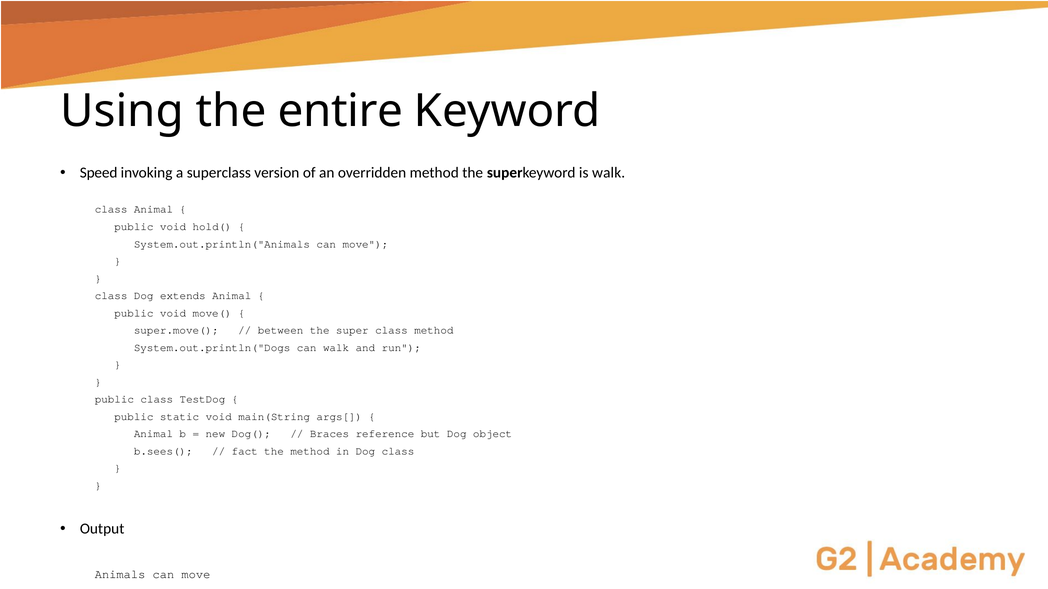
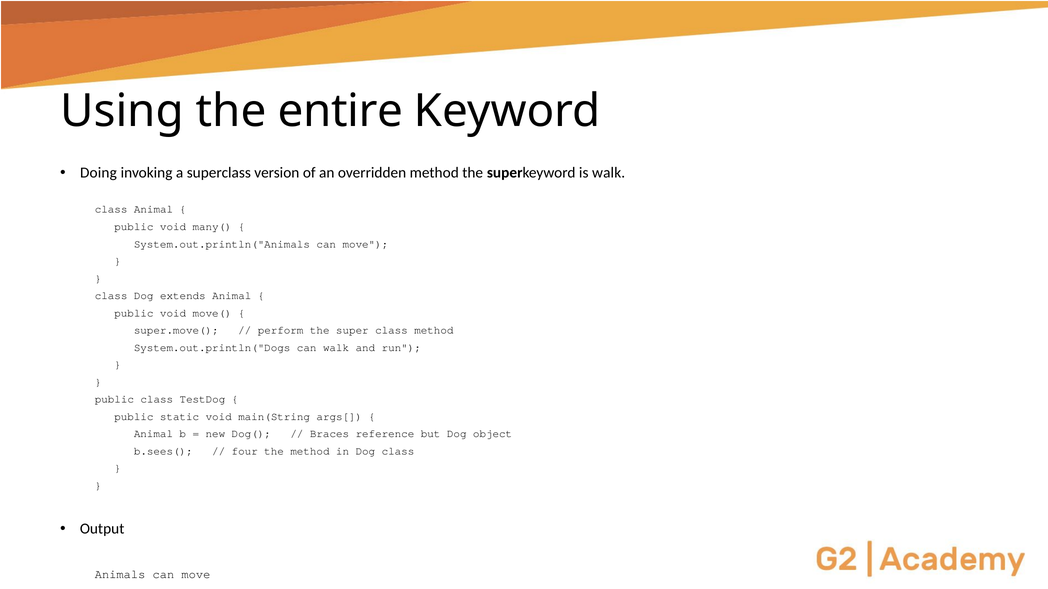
Speed: Speed -> Doing (98, 173)
hold(: hold( -> many( (212, 227)
between: between -> perform (281, 330)
fact: fact -> four (245, 451)
